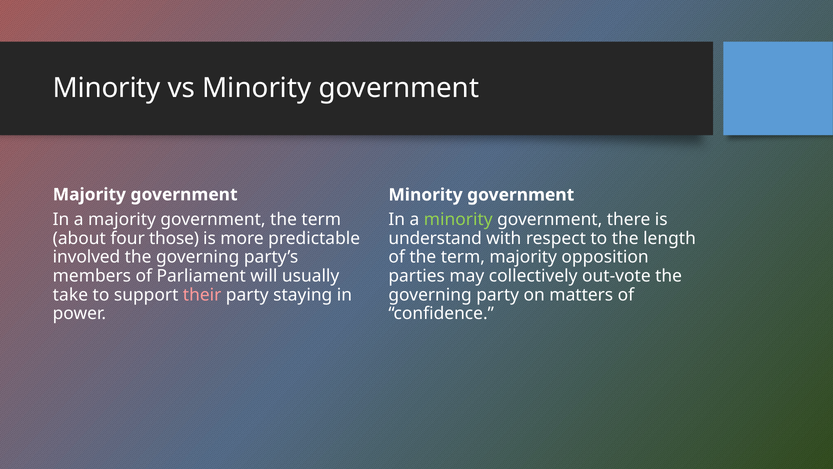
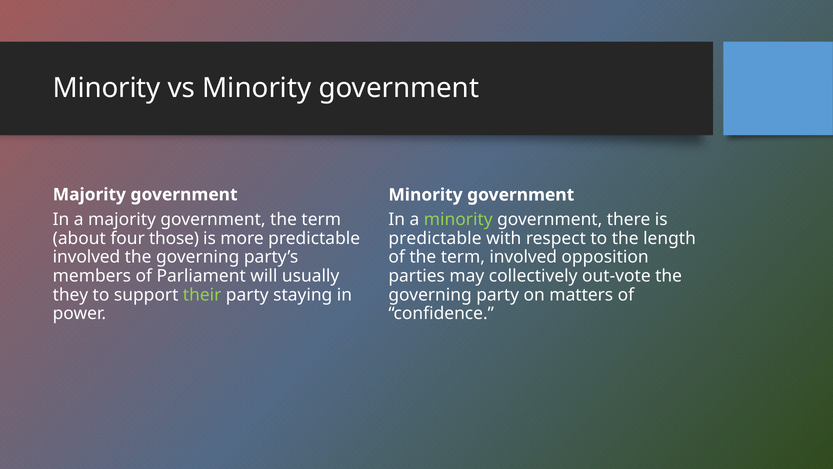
understand: understand -> predictable (435, 238)
term majority: majority -> involved (523, 257)
take: take -> they (70, 295)
their colour: pink -> light green (202, 295)
